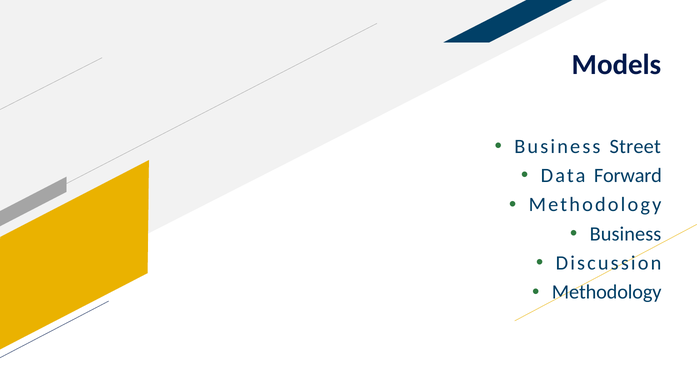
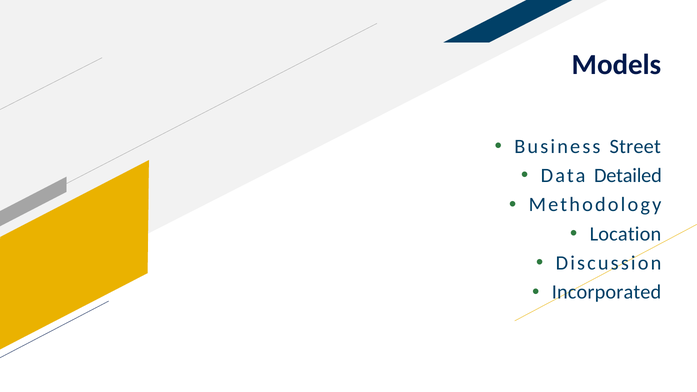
Forward: Forward -> Detailed (628, 176)
Business: Business -> Location (625, 234)
Methodology: Methodology -> Incorporated (607, 292)
